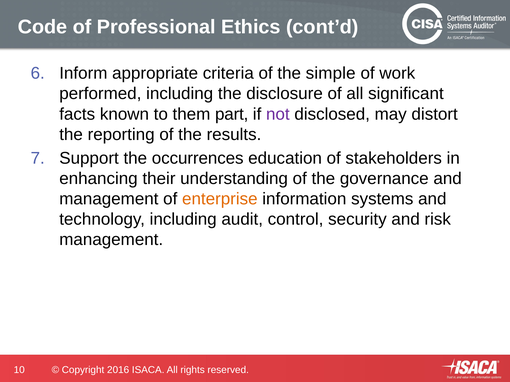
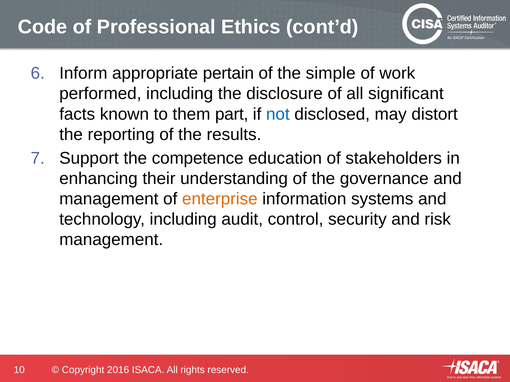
criteria: criteria -> pertain (228, 73)
not colour: purple -> blue (278, 114)
occurrences: occurrences -> competence (198, 158)
